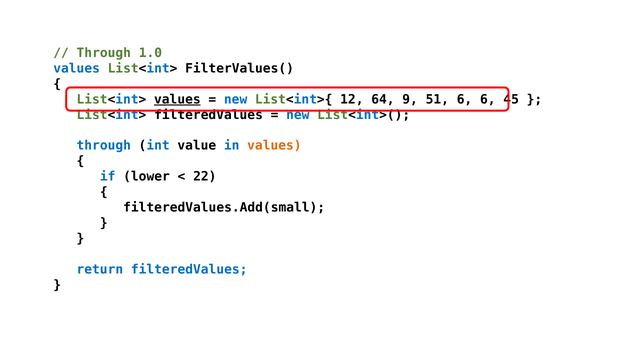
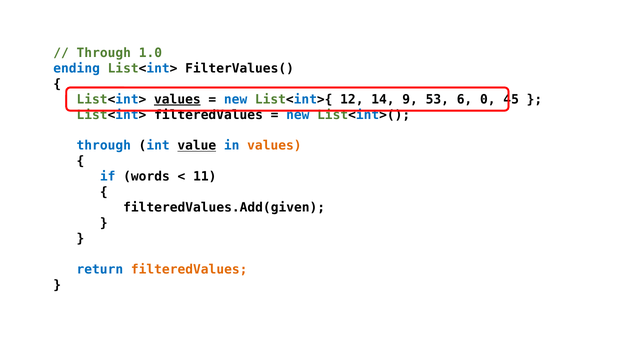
values: values -> ending (77, 68)
64: 64 -> 14 (383, 99)
51: 51 -> 53 (437, 99)
6 6: 6 -> 0 (488, 99)
value underline: none -> present (197, 146)
lower: lower -> words (146, 176)
22: 22 -> 11 (205, 176)
filteredValues.Add(small: filteredValues.Add(small -> filteredValues.Add(given (224, 207)
filteredValues colour: blue -> orange (189, 269)
